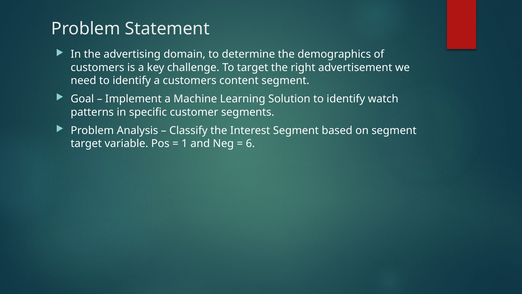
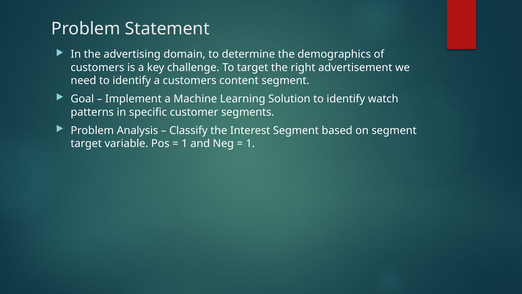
6: 6 -> 1 (250, 144)
